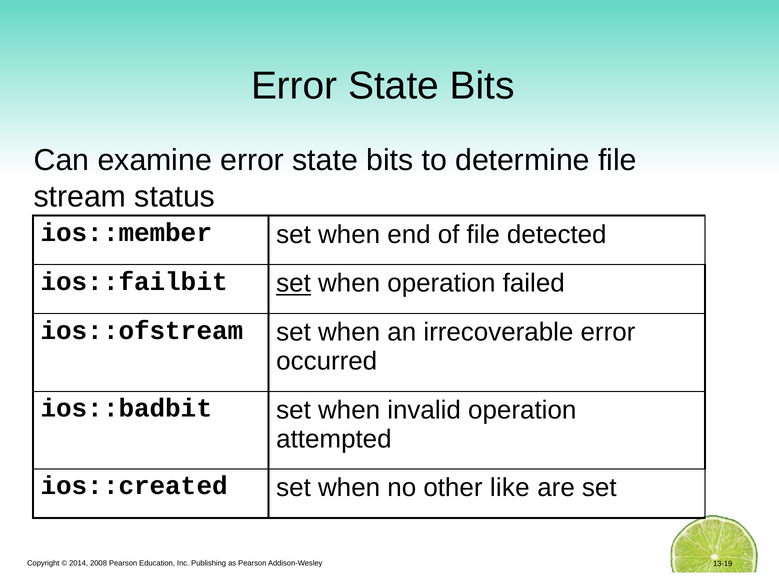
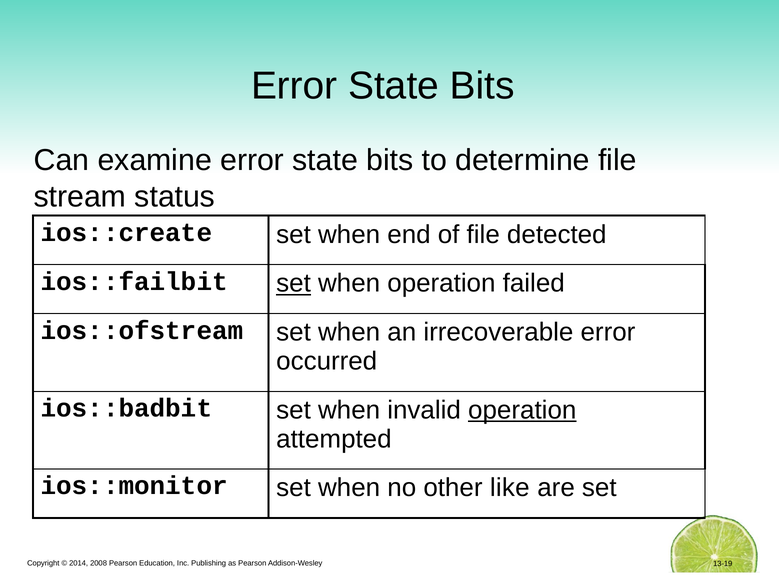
ios::member: ios::member -> ios::create (126, 233)
operation underline: none -> present (522, 410)
ios::created: ios::created -> ios::monitor (134, 486)
